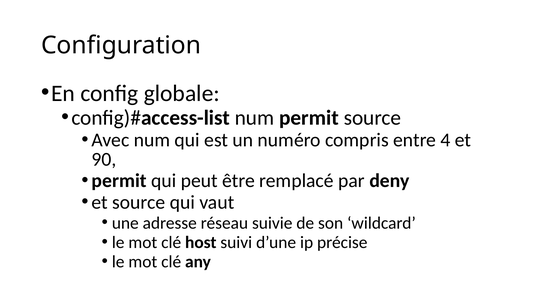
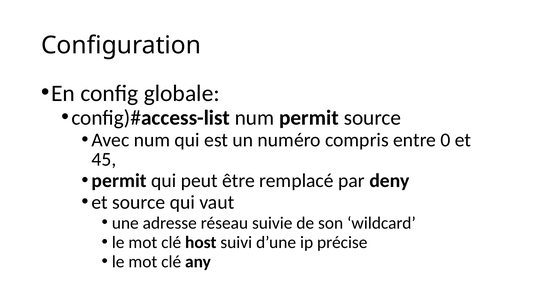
4: 4 -> 0 (445, 140)
90: 90 -> 45 (104, 159)
